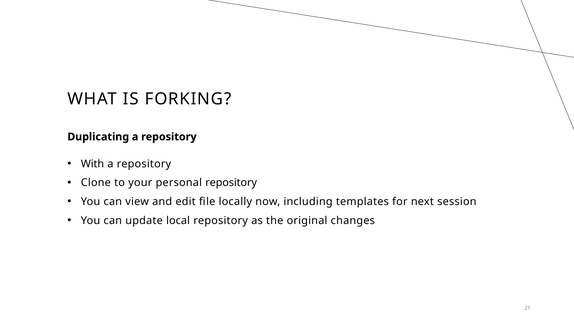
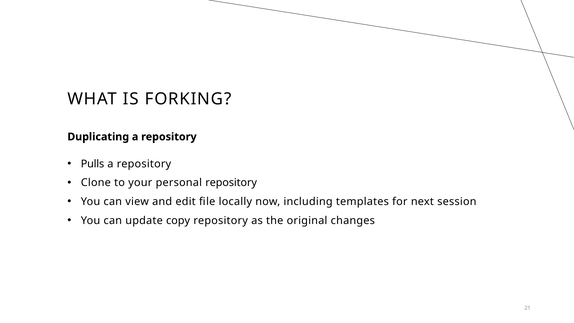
With: With -> Pulls (93, 164)
local: local -> copy (178, 220)
